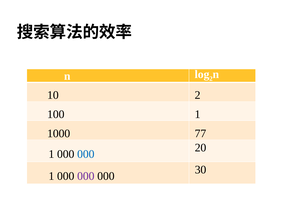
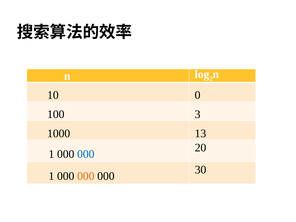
10 2: 2 -> 0 (198, 95)
100 1: 1 -> 3 (198, 114)
77: 77 -> 13 (200, 133)
000 colour: purple -> orange (86, 176)
